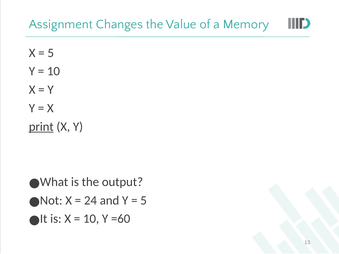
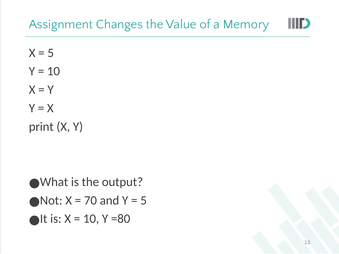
print underline: present -> none (41, 127)
24: 24 -> 70 (90, 201)
=60: =60 -> =80 (121, 219)
